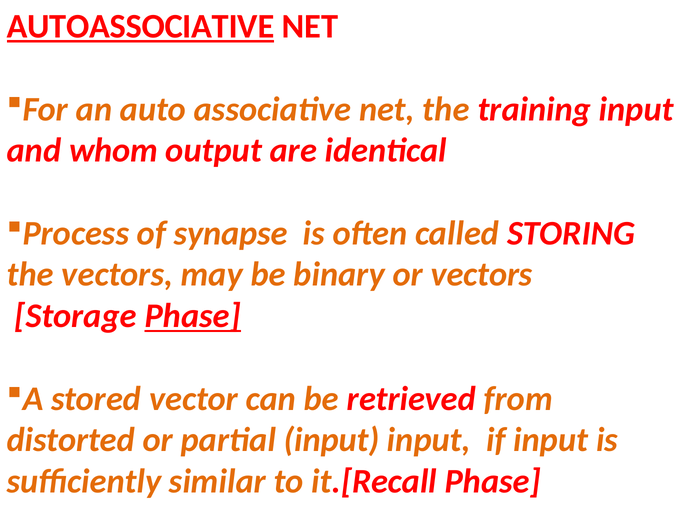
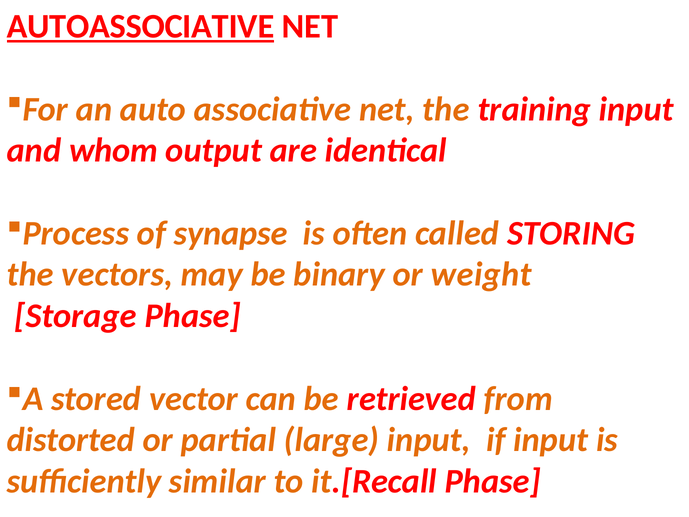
or vectors: vectors -> weight (481, 274)
Phase underline: present -> none (193, 316)
partial input: input -> large (332, 440)
